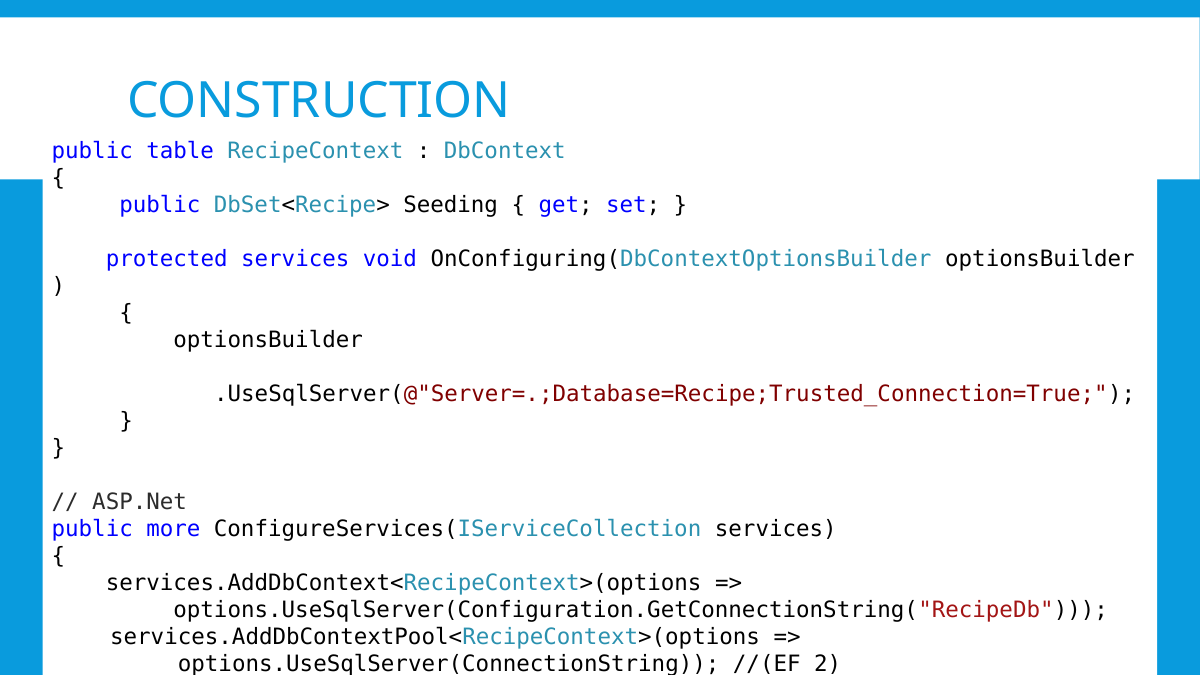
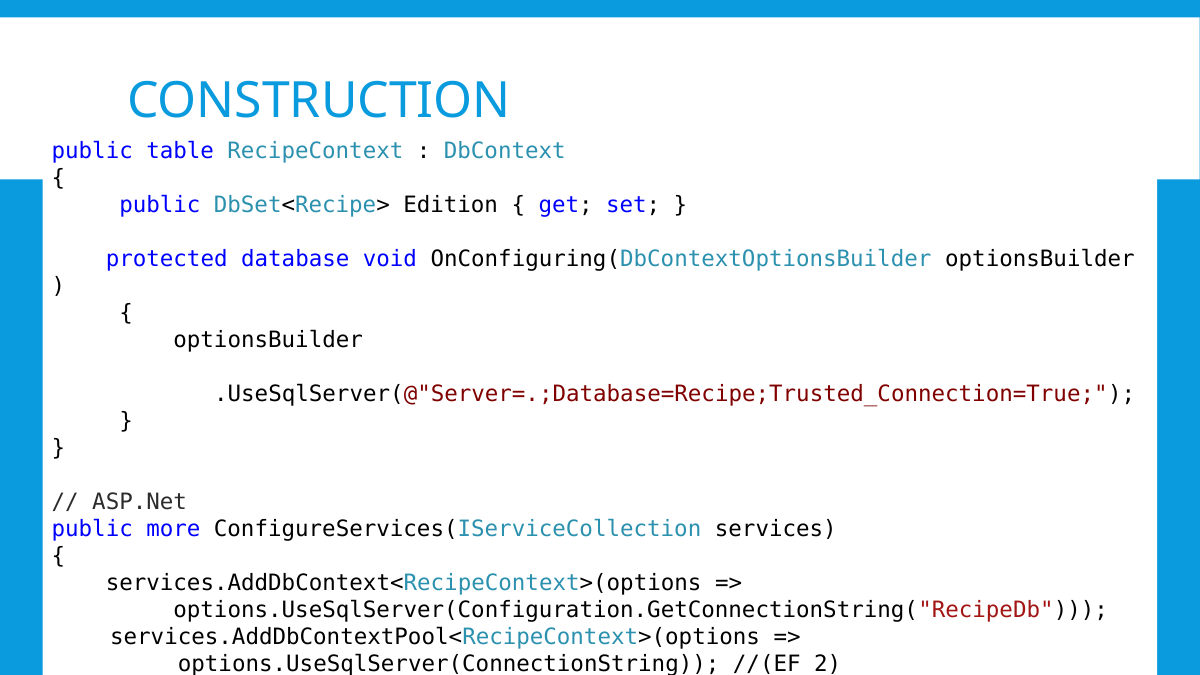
Seeding: Seeding -> Edition (451, 205)
protected services: services -> database (295, 259)
